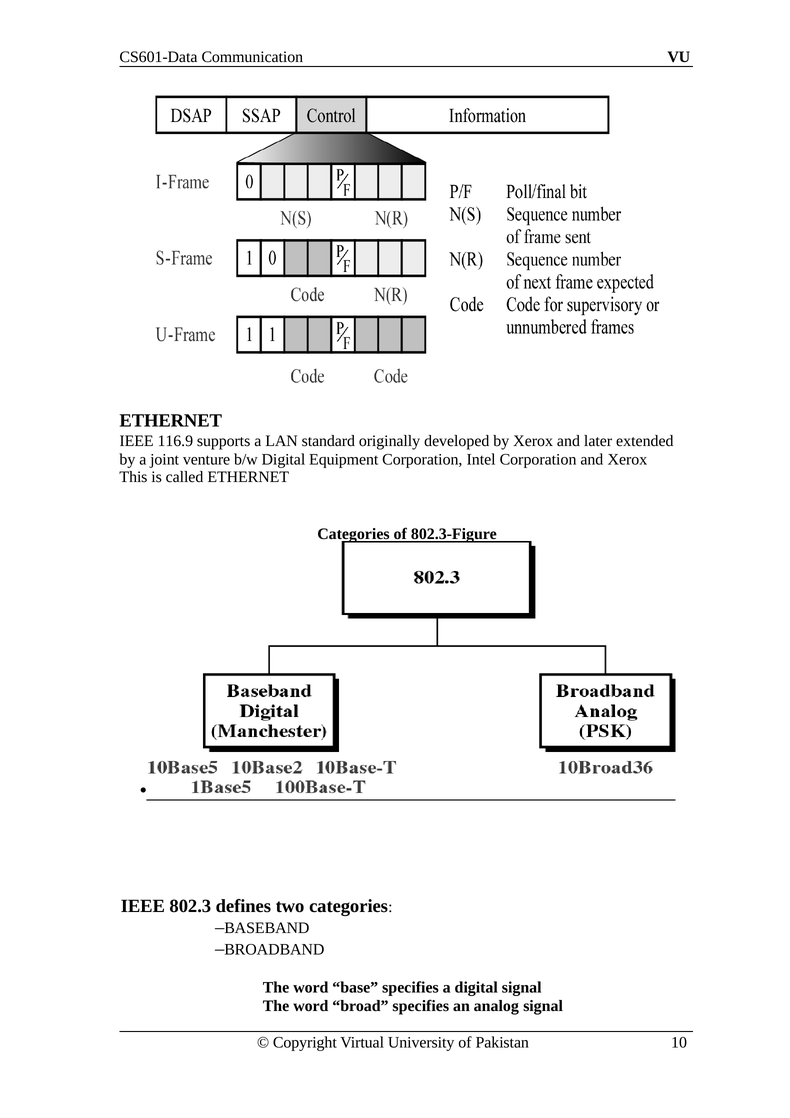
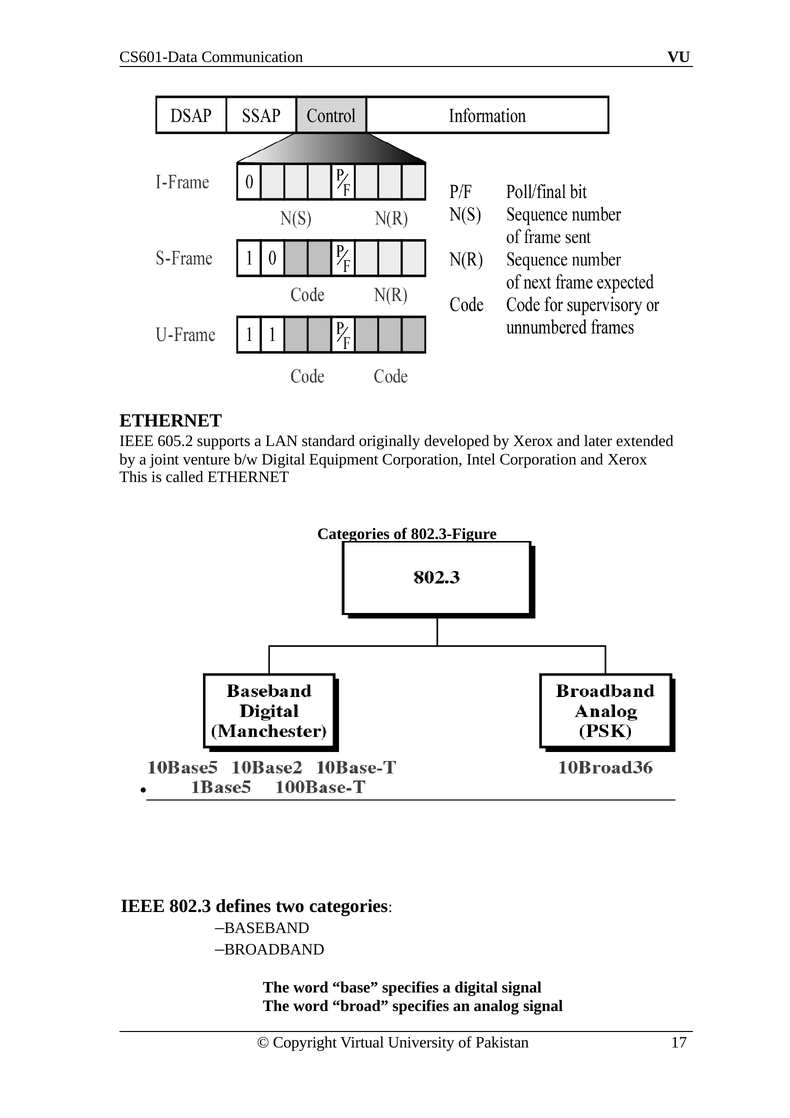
116.9: 116.9 -> 605.2 (175, 441)
10: 10 -> 17 (679, 1043)
